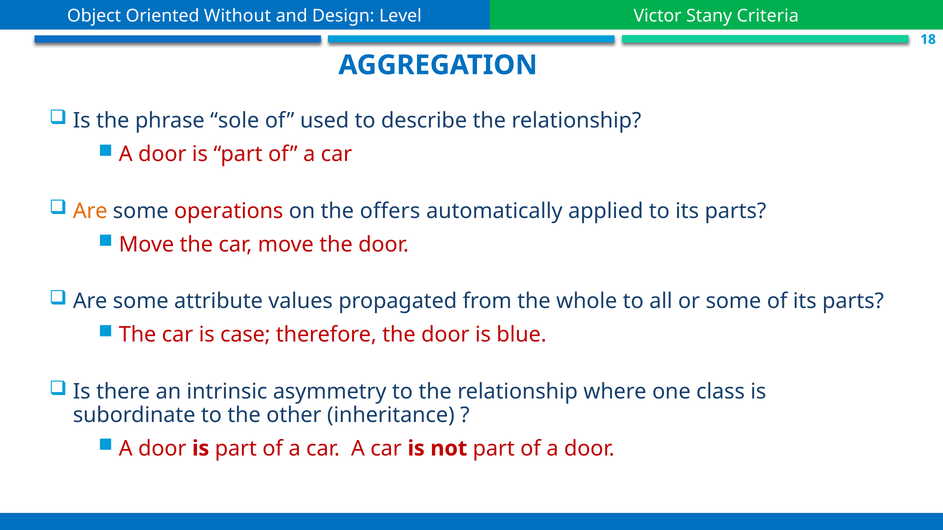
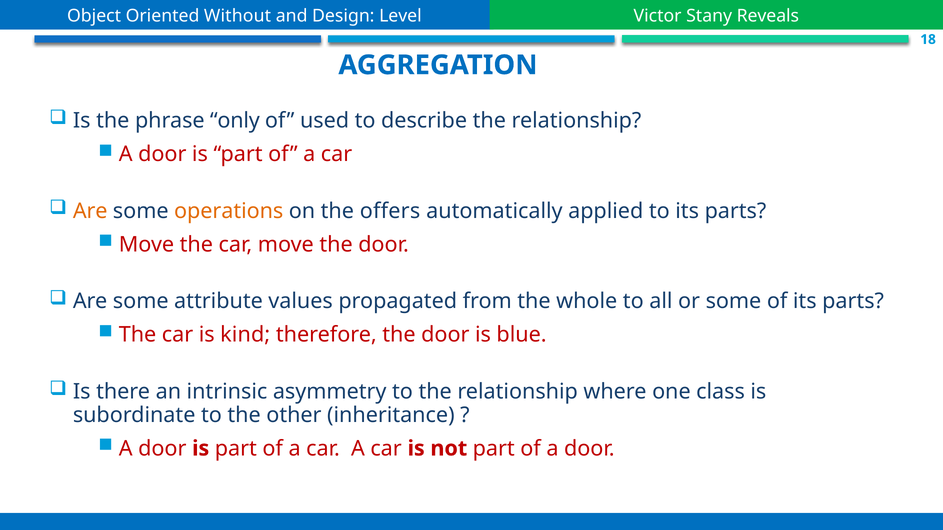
Criteria: Criteria -> Reveals (768, 16)
sole: sole -> only (235, 121)
operations colour: red -> orange (229, 211)
case: case -> kind (245, 335)
